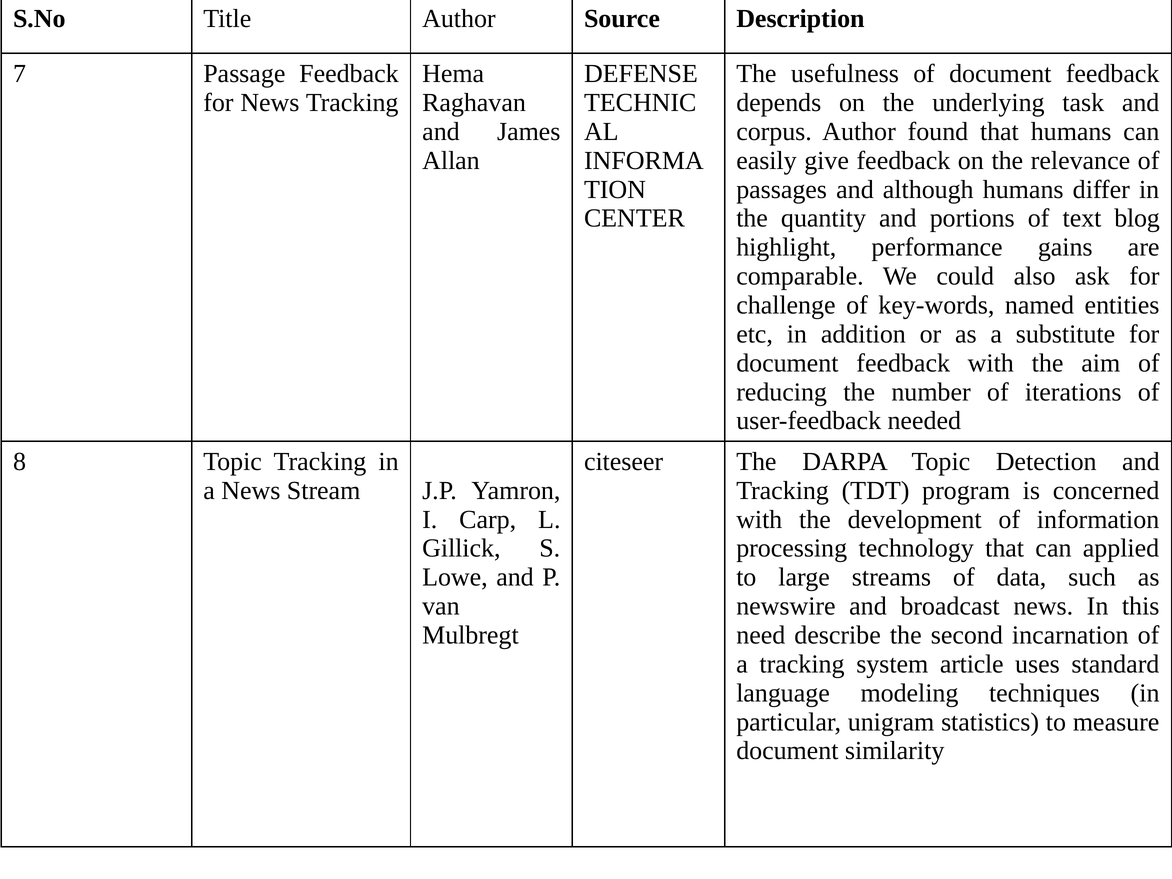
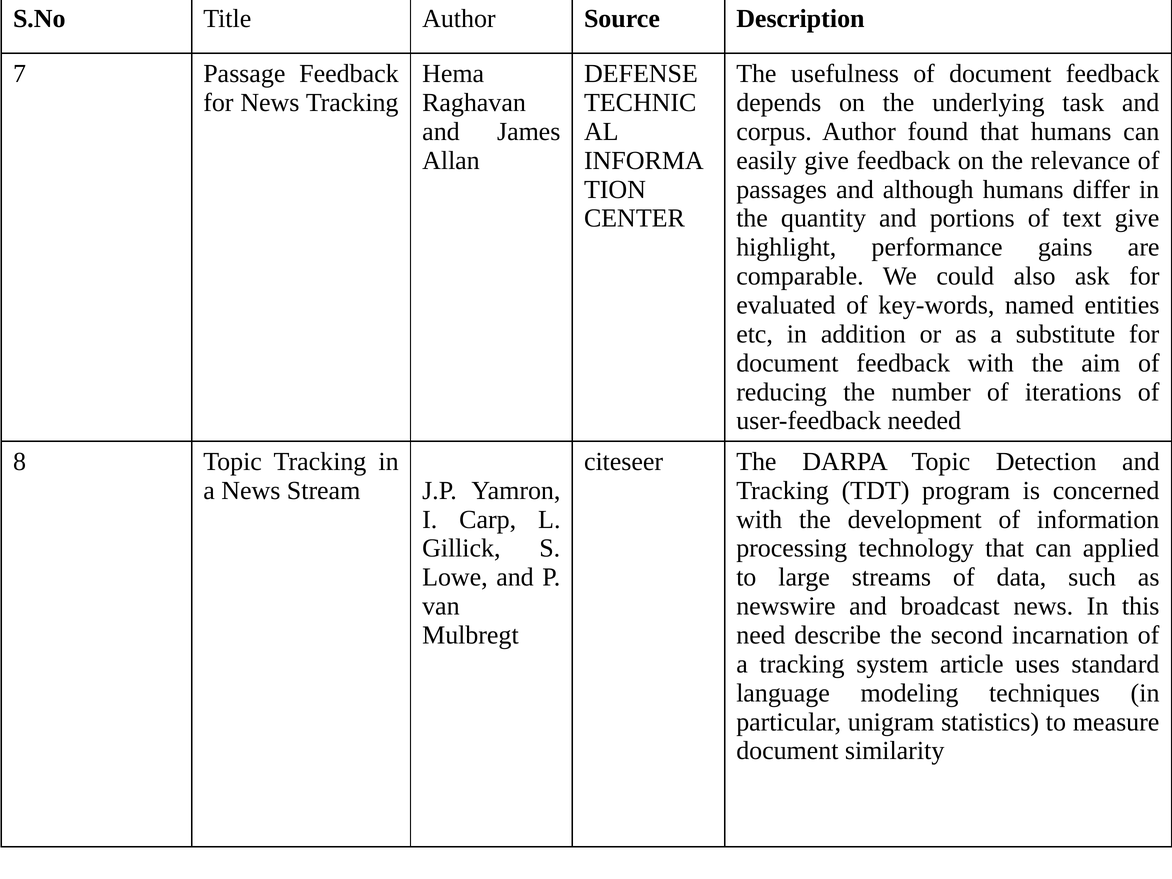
text blog: blog -> give (1137, 218)
challenge: challenge -> evaluated (786, 305)
